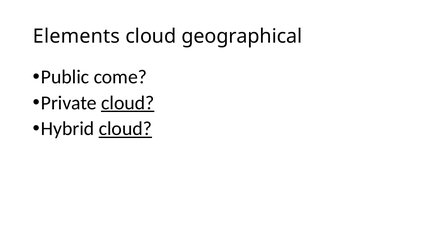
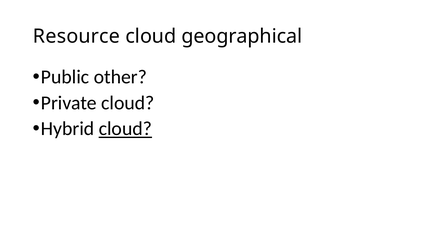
Elements: Elements -> Resource (76, 36)
come: come -> other (120, 77)
cloud underline: present -> none (128, 103)
